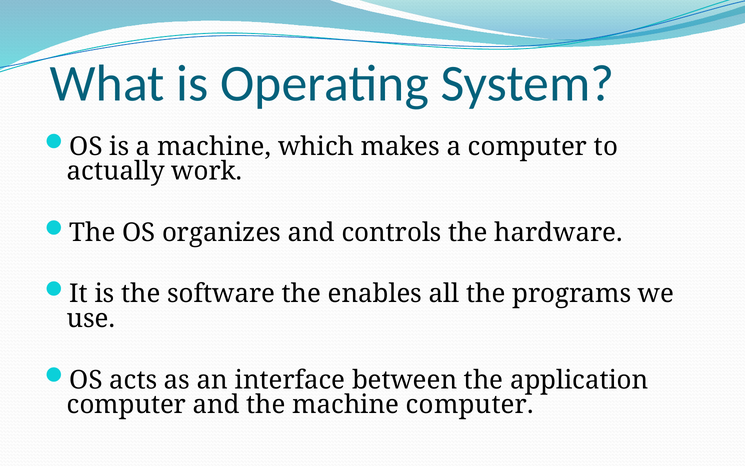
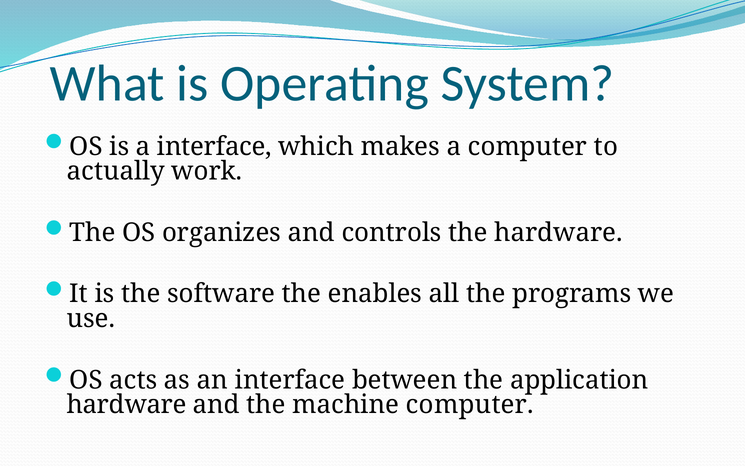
a machine: machine -> interface (214, 146)
computer: computer -> hardware (127, 405)
